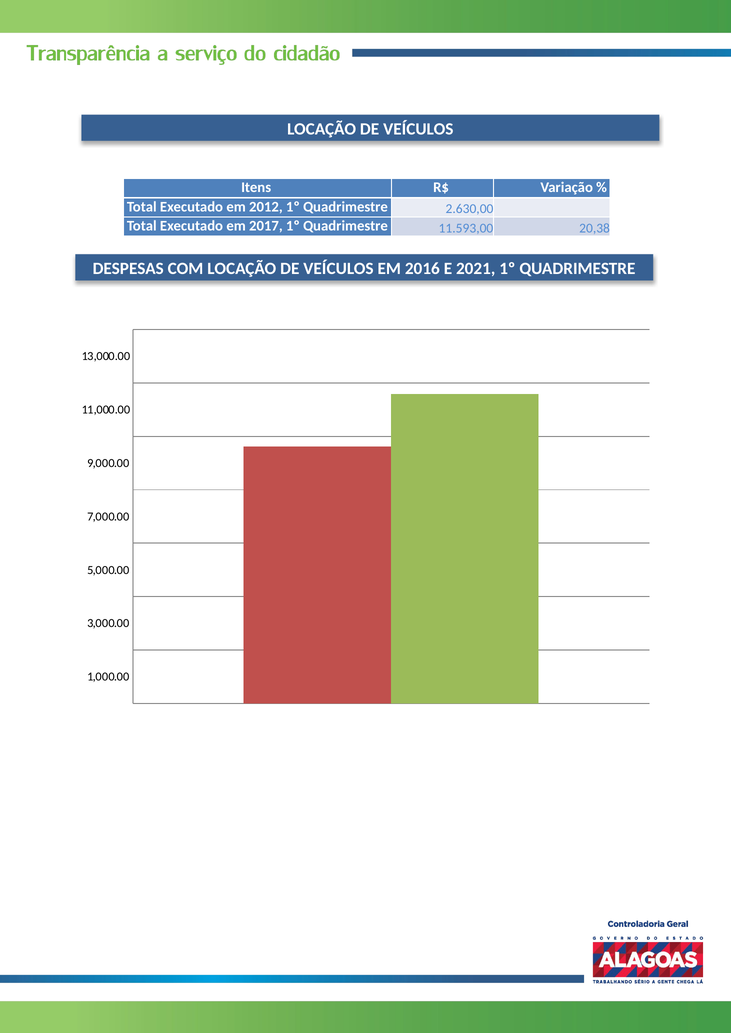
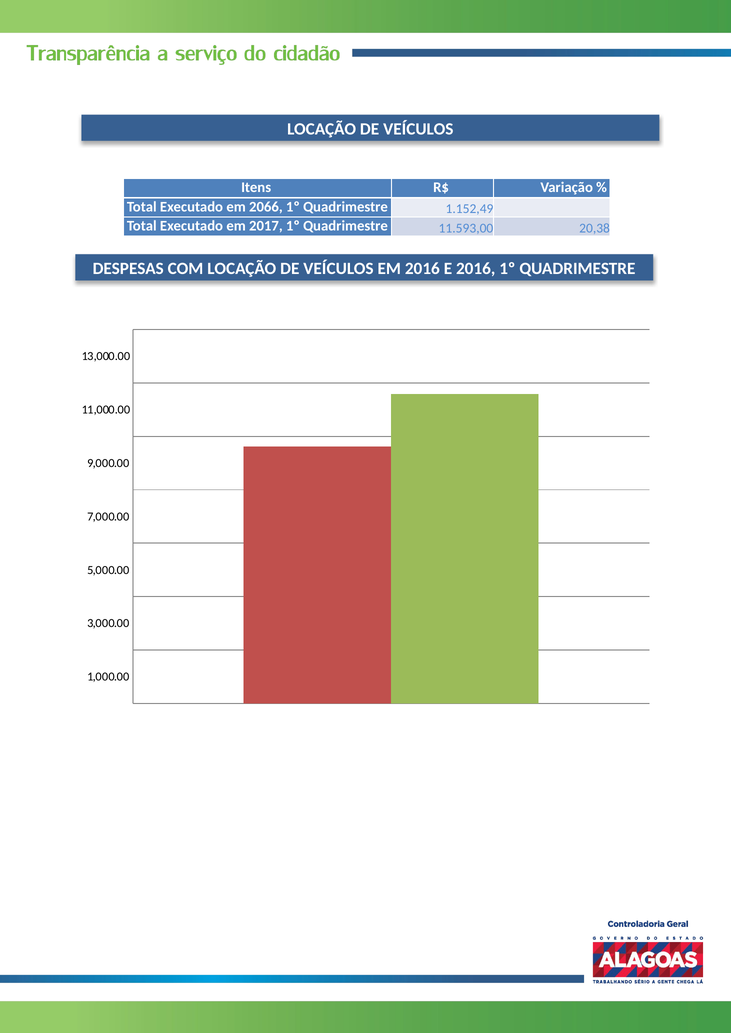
2012: 2012 -> 2066 (266, 207)
2.630,00: 2.630,00 -> 1.152,49 (469, 209)
E 2021: 2021 -> 2016 (476, 269)
